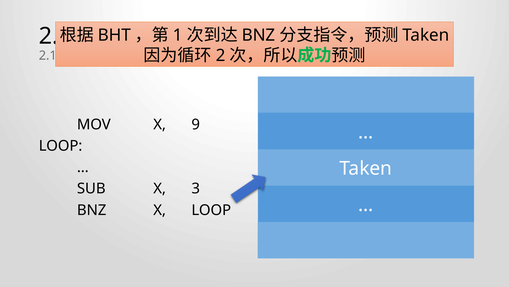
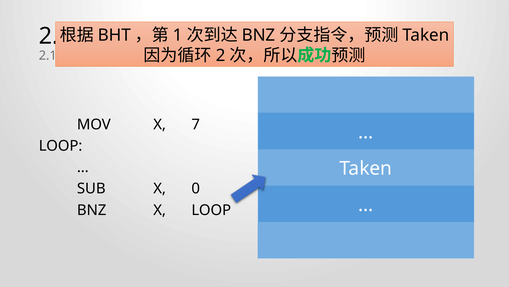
9: 9 -> 7 (196, 124)
3: 3 -> 0 (196, 188)
